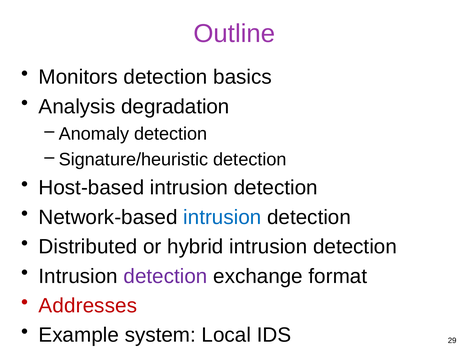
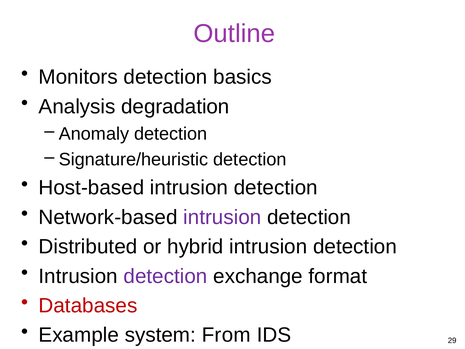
intrusion colour: blue -> purple (222, 217)
Addresses: Addresses -> Databases (88, 305)
Local: Local -> From (226, 335)
